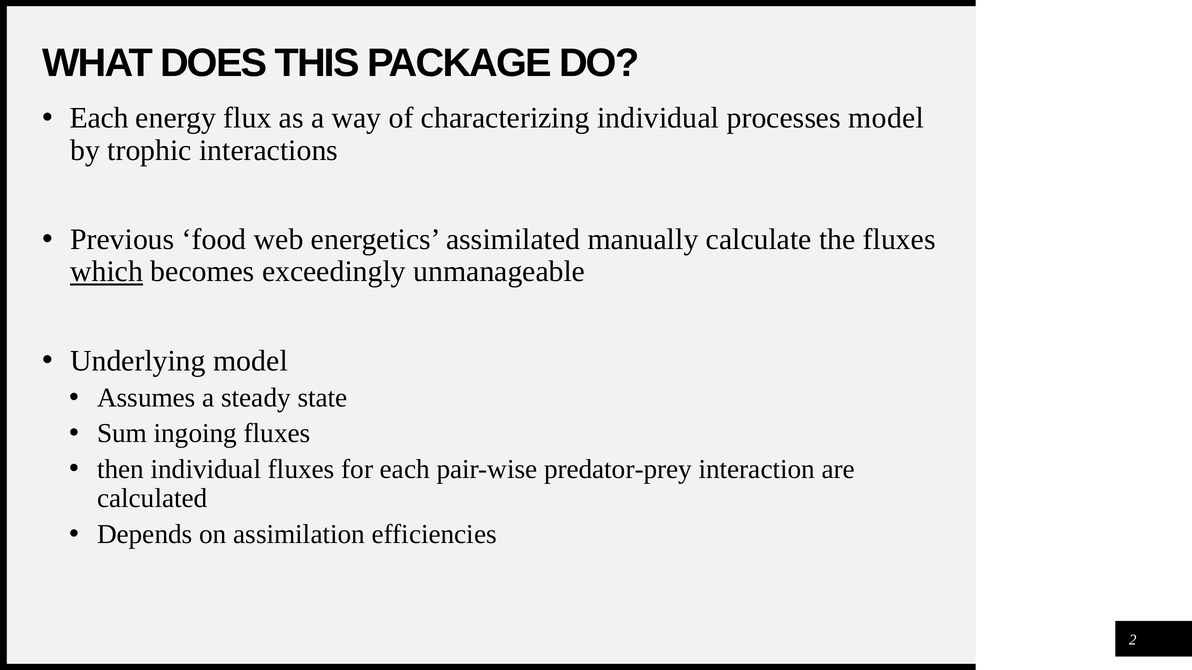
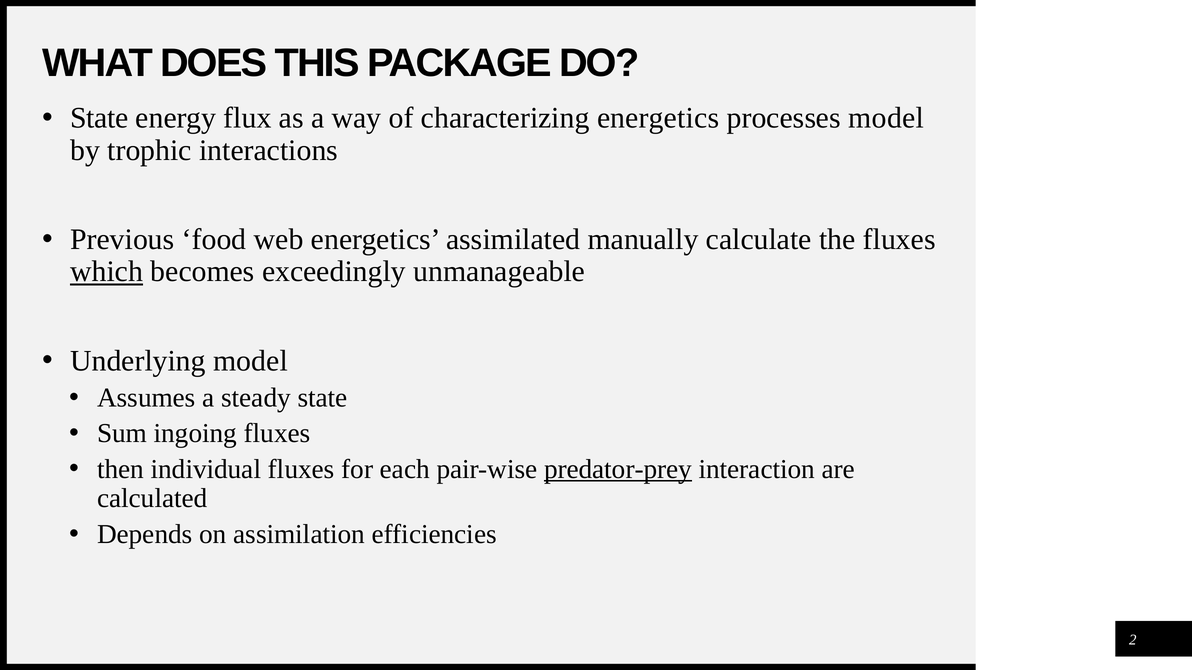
Each: Each -> State (99, 118)
characterizing individual: individual -> energetics (658, 118)
predator-prey underline: none -> present (618, 469)
